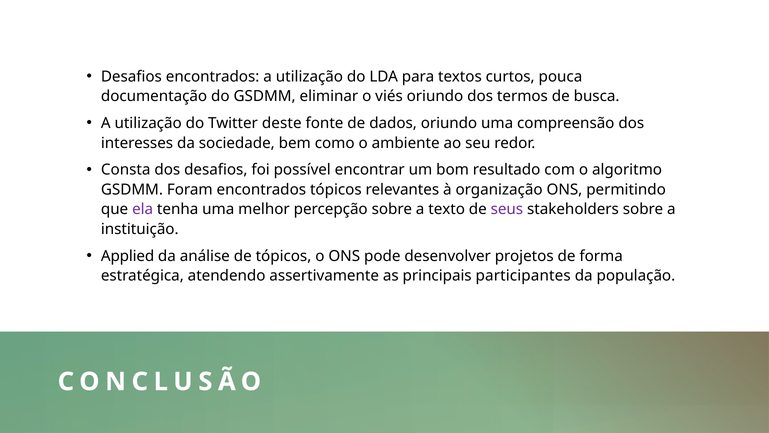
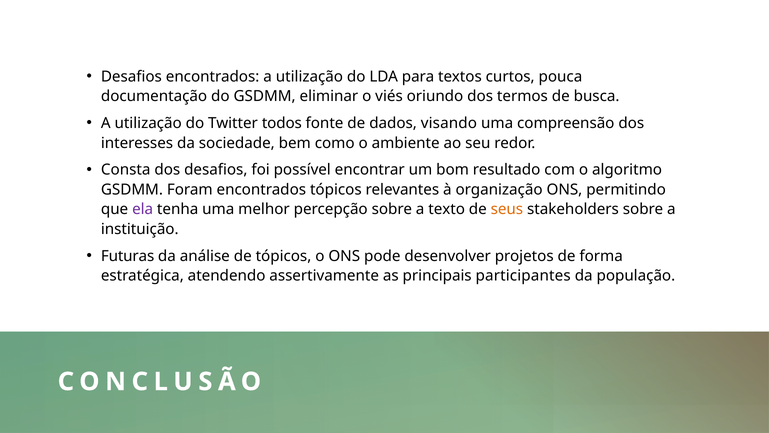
deste: deste -> todos (282, 123)
dados oriundo: oriundo -> visando (449, 123)
seus colour: purple -> orange (507, 209)
Applied: Applied -> Futuras (128, 256)
